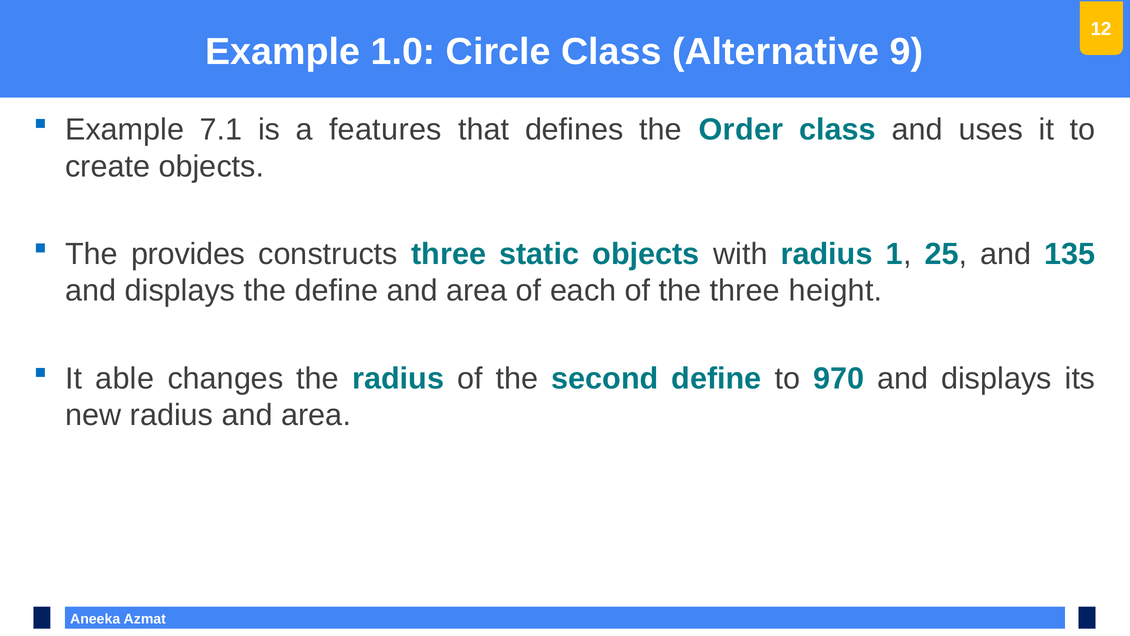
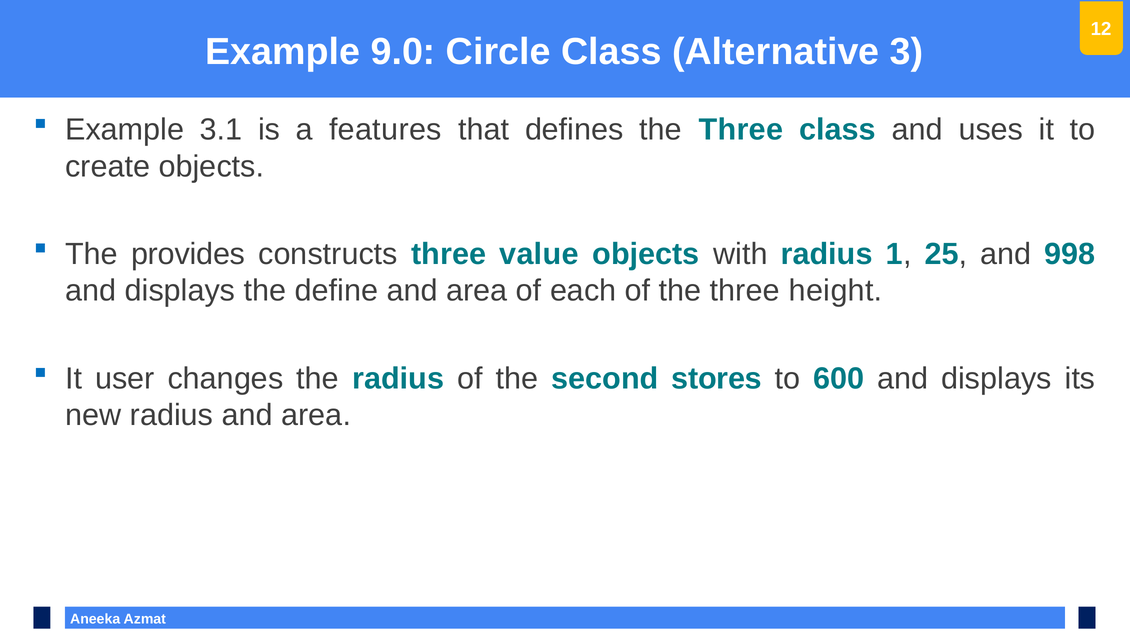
1.0: 1.0 -> 9.0 (403, 52)
9: 9 -> 3 (907, 52)
7.1: 7.1 -> 3.1 (221, 130)
defines the Order: Order -> Three (741, 130)
static: static -> value (539, 254)
135: 135 -> 998 (1070, 254)
able: able -> user (125, 378)
second define: define -> stores (717, 378)
970: 970 -> 600 (839, 378)
